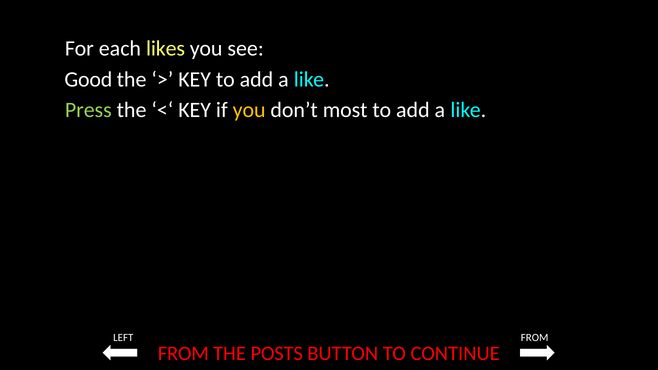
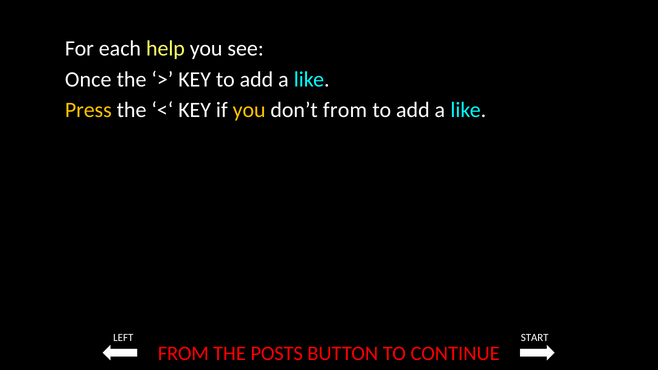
likes: likes -> help (165, 49)
Good: Good -> Once (88, 79)
Press colour: light green -> yellow (88, 110)
don’t most: most -> from (345, 110)
FROM: FROM -> START (535, 338)
